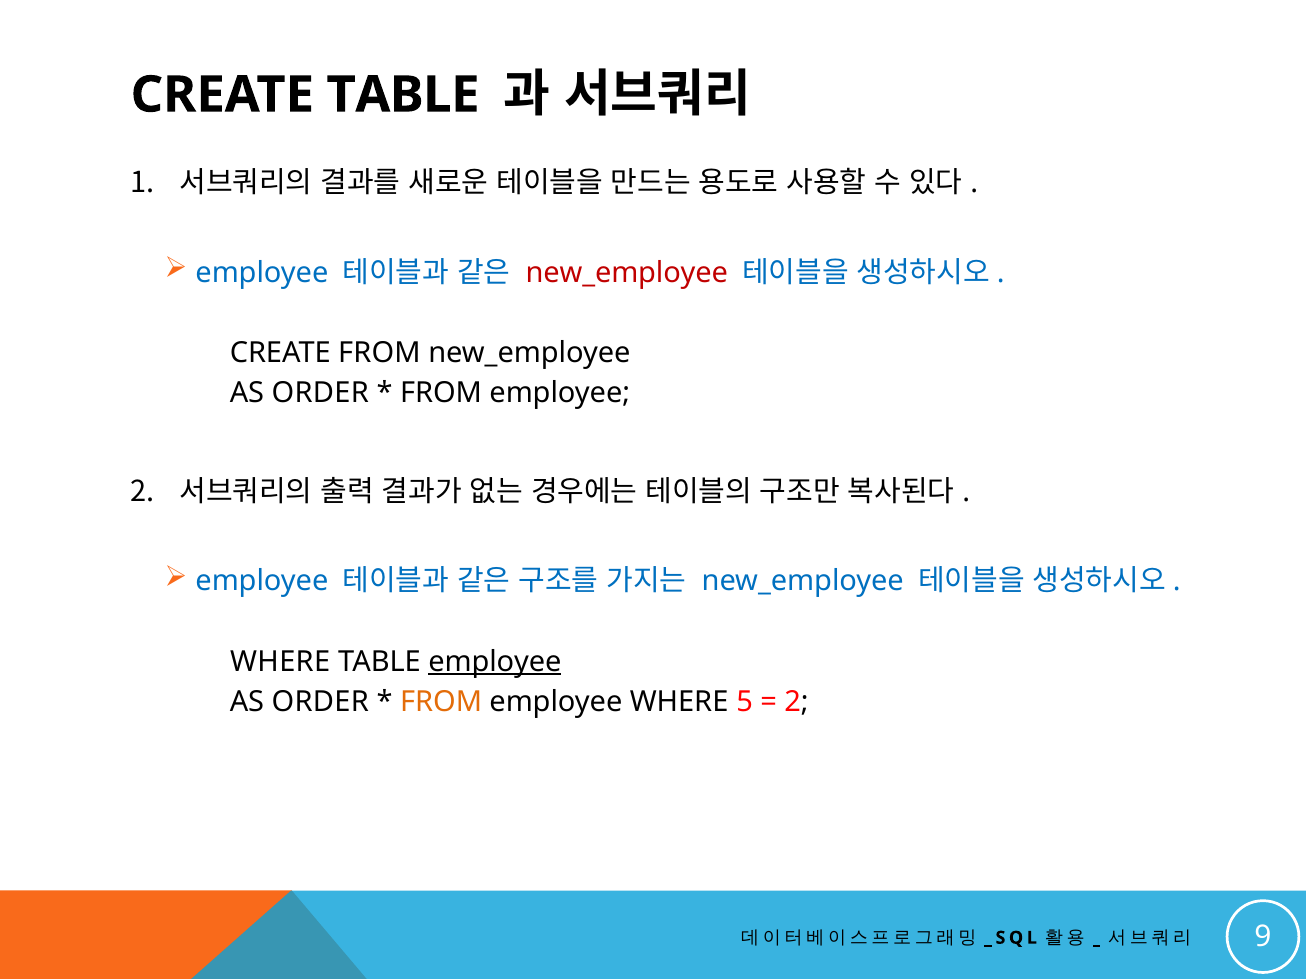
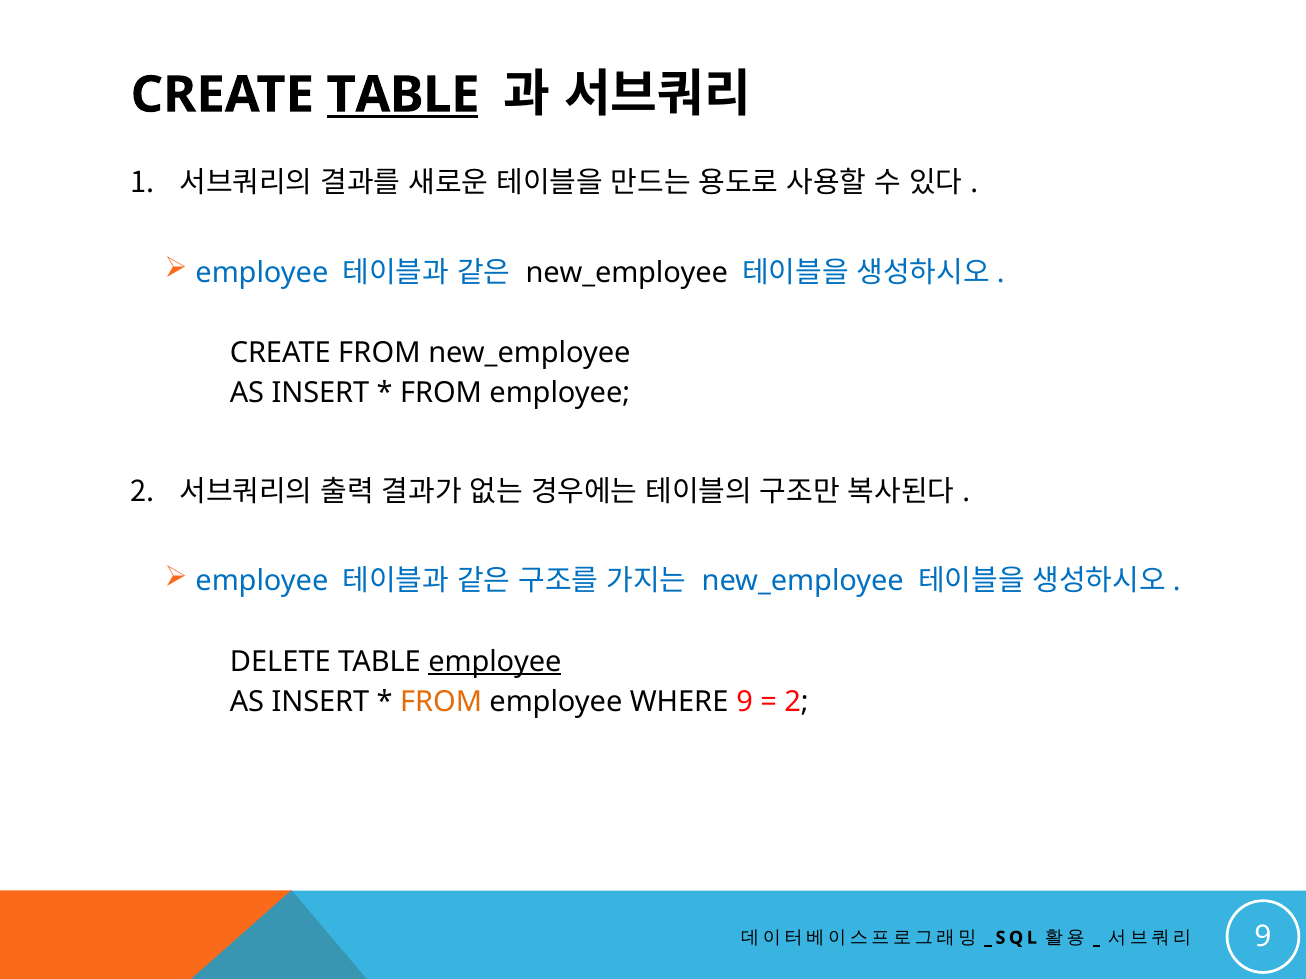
TABLE underline: none -> present (403, 95)
new_employee colour: red -> black (627, 273)
ORDER: ORDER -> INSERT (320, 393)
WHERE: WHERE -> DELETE (280, 662)
ORDER: ORDER -> INSERT (320, 702)
WHERE 5: 5 -> 9 (745, 702)
